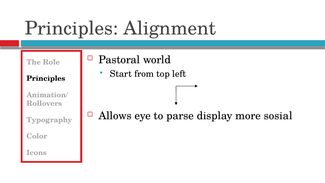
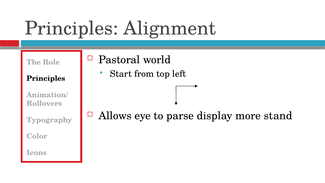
sosial: sosial -> stand (278, 116)
